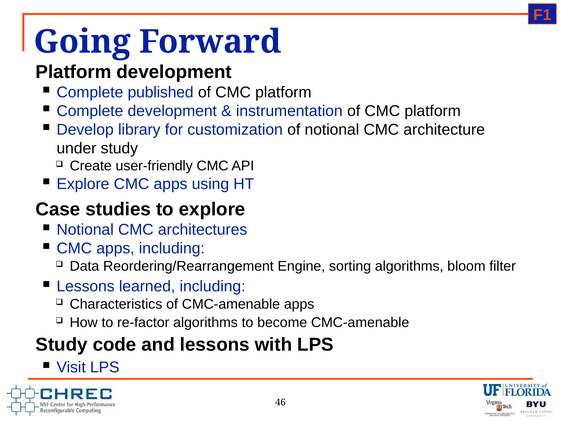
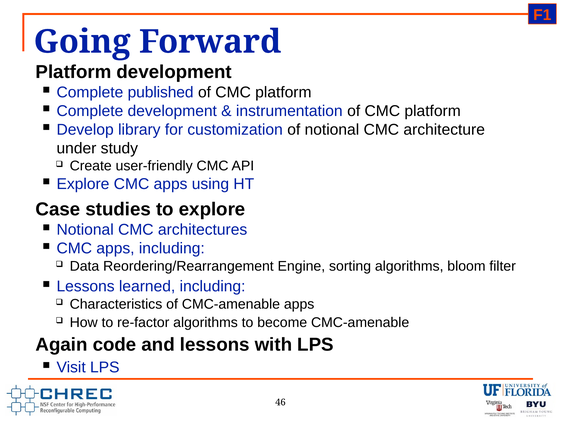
Study: Study -> Again (62, 345)
